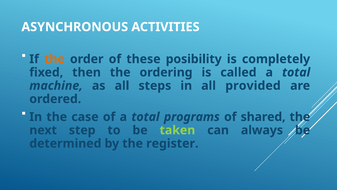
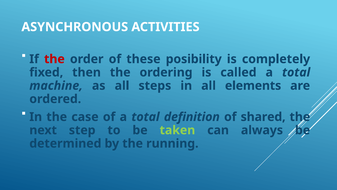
the colour: orange -> red (54, 59)
provided: provided -> elements (253, 85)
programs: programs -> definition (192, 117)
register: register -> running (172, 143)
